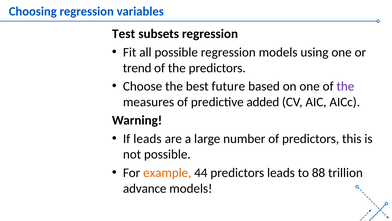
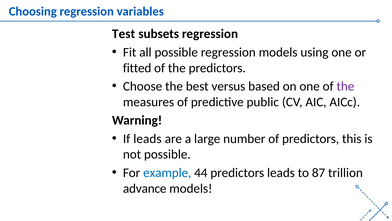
trend: trend -> fitted (137, 68)
future: future -> versus (228, 86)
added: added -> public (263, 102)
example colour: orange -> blue (167, 172)
88: 88 -> 87 (319, 172)
